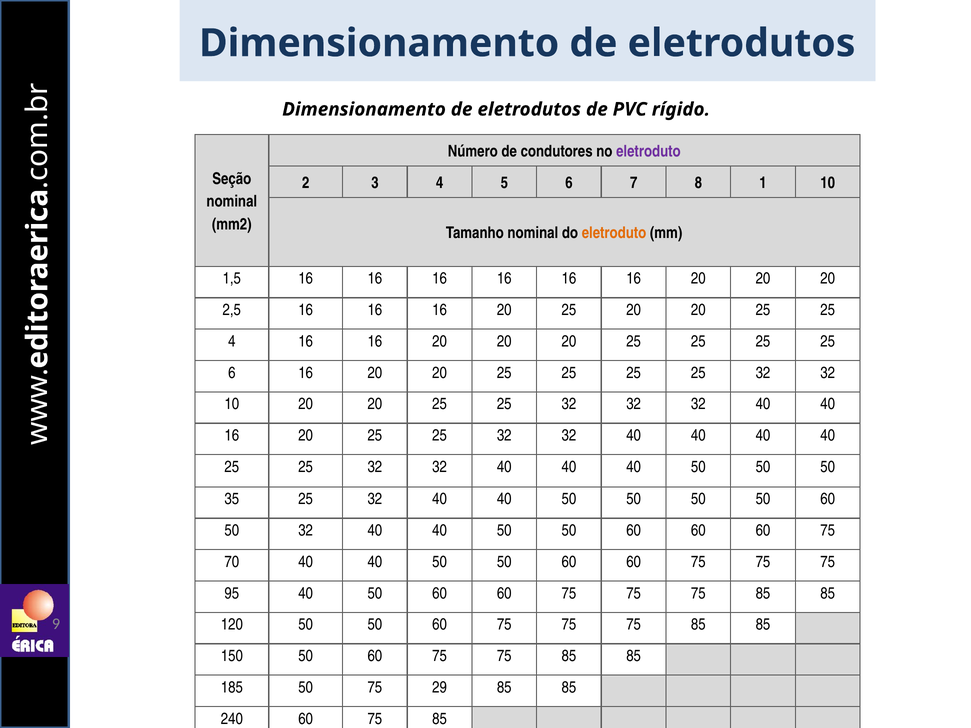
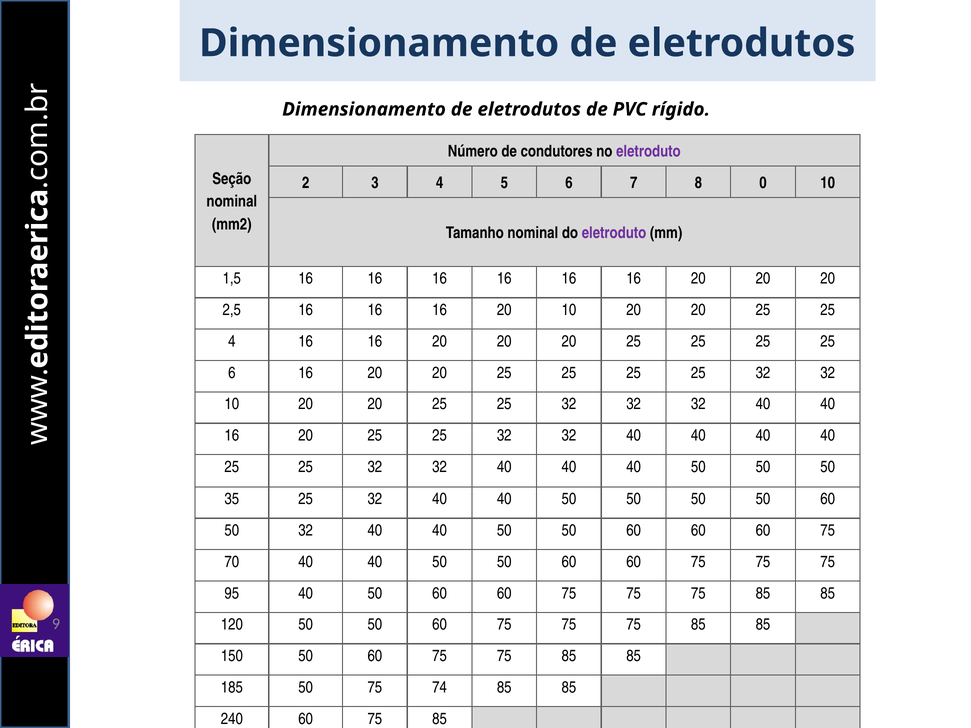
1: 1 -> 0 (763, 183)
eletroduto colour: orange -> purple (614, 233)
16 16 20 25: 25 -> 10 (569, 310)
29: 29 -> 74 (440, 688)
